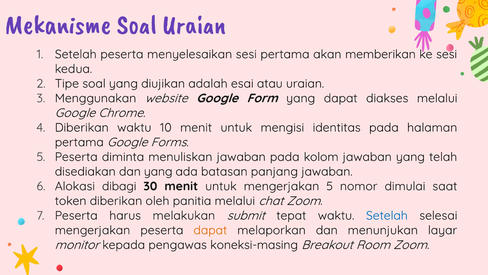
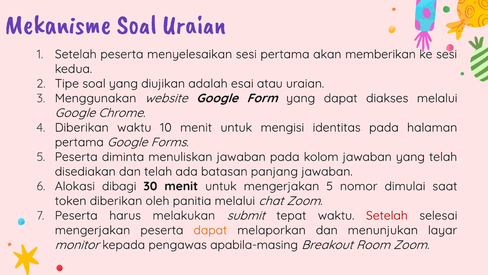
dan yang: yang -> telah (158, 171)
Setelah colour: blue -> red (387, 215)
koneksi-masing: koneksi-masing -> apabila-masing (254, 244)
